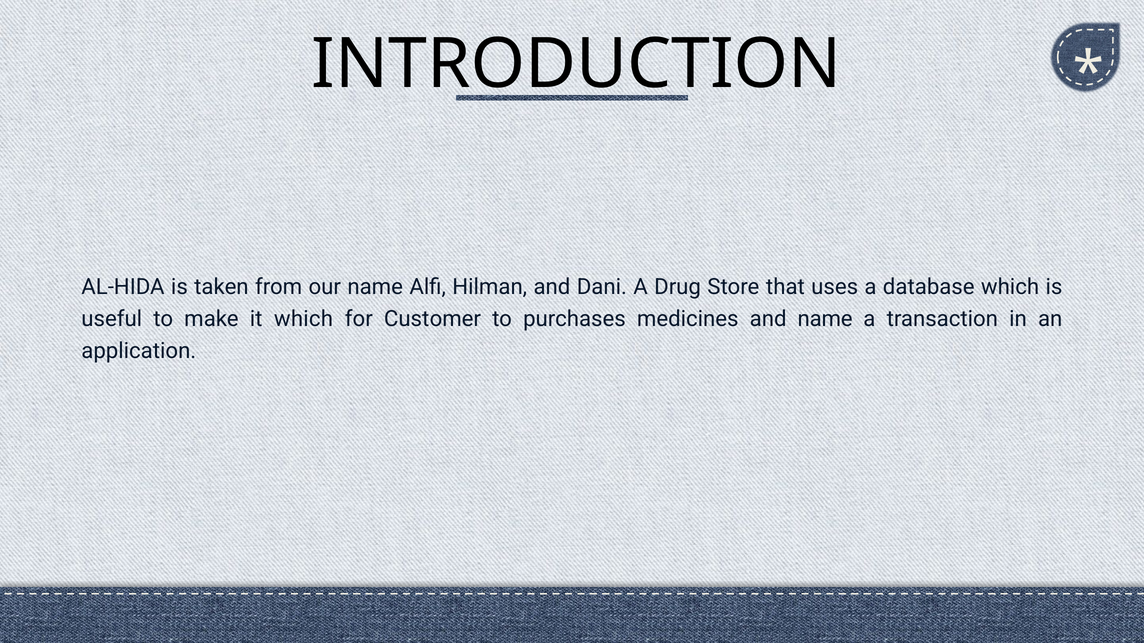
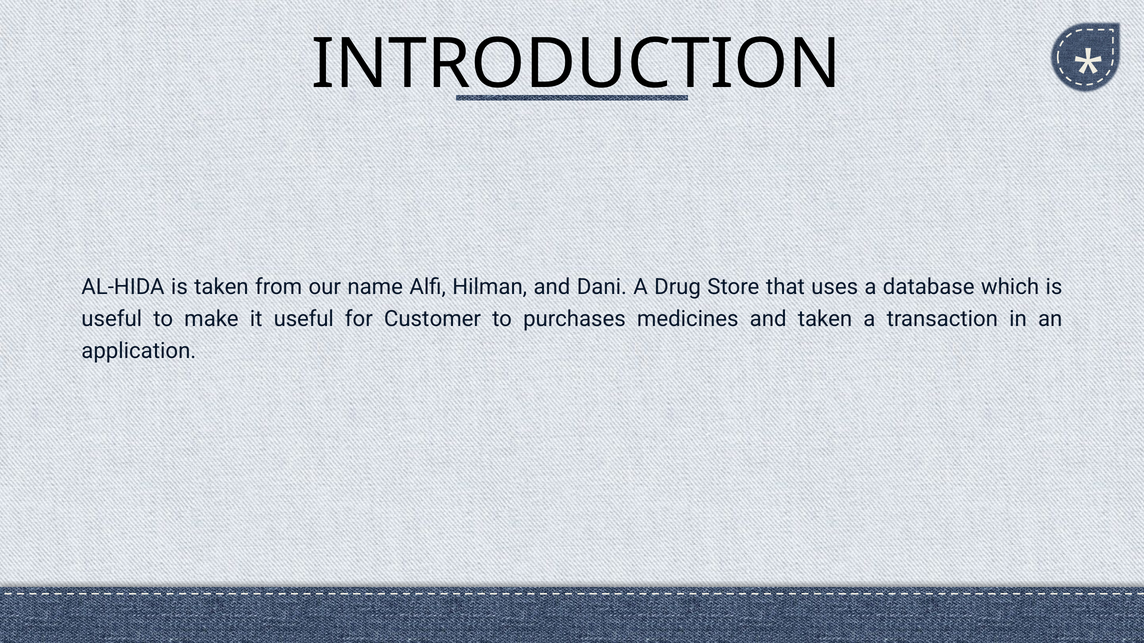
it which: which -> useful (304, 319)
and name: name -> taken (825, 319)
